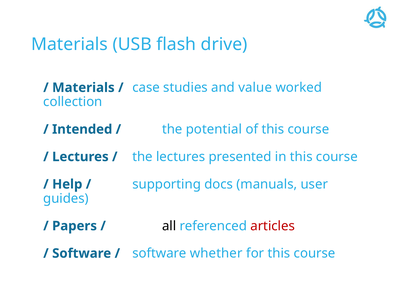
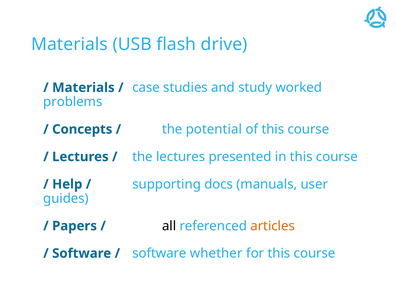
value: value -> study (255, 88)
collection: collection -> problems (73, 102)
Intended: Intended -> Concepts (82, 129)
articles colour: red -> orange (273, 226)
